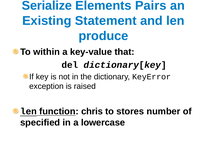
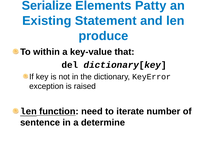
Pairs: Pairs -> Patty (151, 6)
chris: chris -> need (92, 112)
stores: stores -> iterate (130, 112)
specified: specified -> sentence (40, 123)
lowercase: lowercase -> determine (103, 123)
